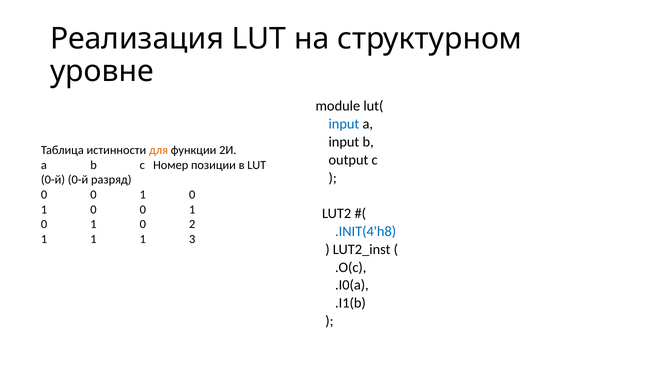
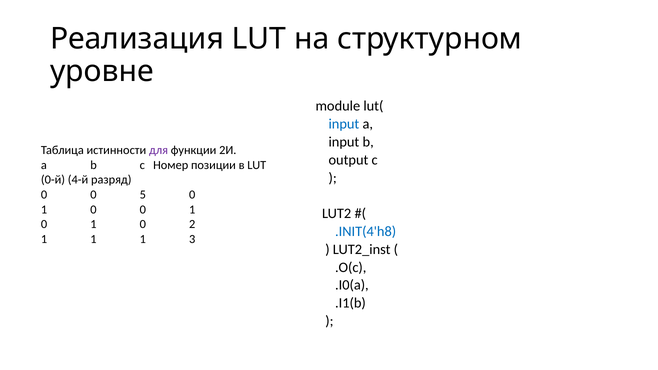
для colour: orange -> purple (159, 150)
0-й 0-й: 0-й -> 4-й (78, 180)
1: 1 -> 5 (143, 195)
